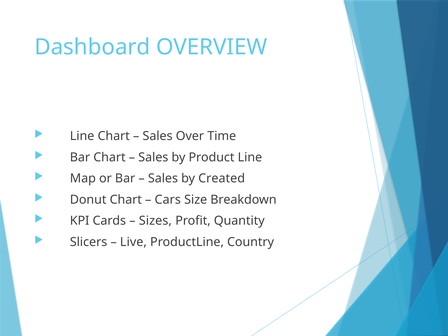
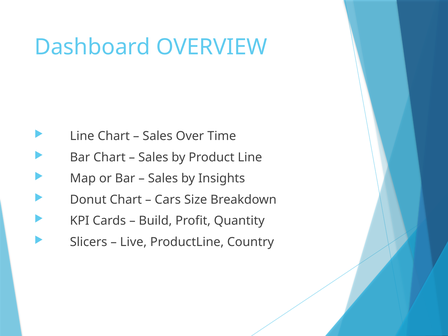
Created: Created -> Insights (222, 178)
Sizes: Sizes -> Build (155, 221)
